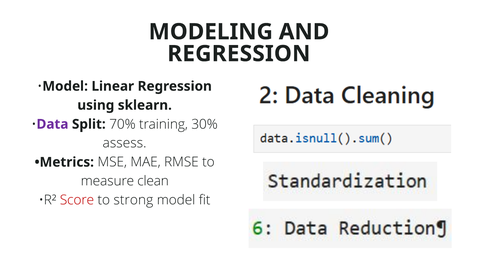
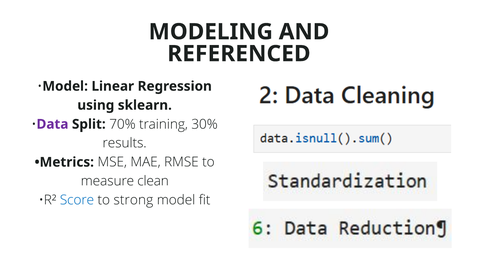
REGRESSION: REGRESSION -> REFERENCED (239, 54)
assess: assess -> results (125, 143)
Score colour: red -> blue (77, 200)
